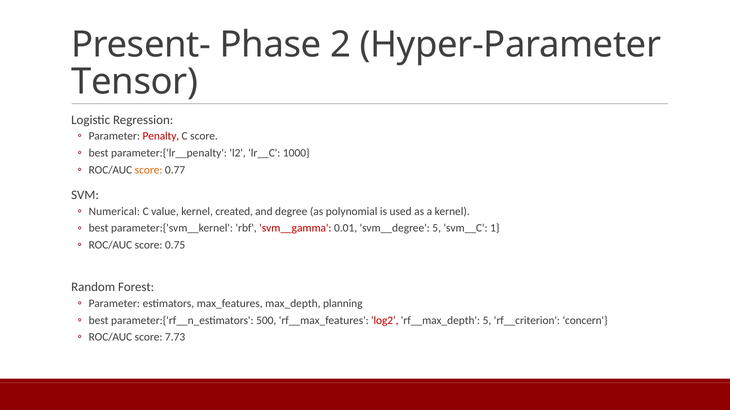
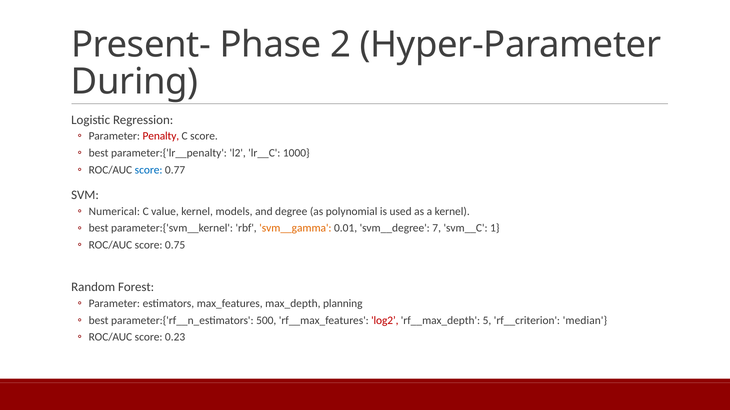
Tensor: Tensor -> During (135, 82)
score colour: orange -> blue (149, 170)
created: created -> models (234, 212)
svm__gamma colour: red -> orange (295, 229)
svm__degree 5: 5 -> 7 (437, 229)
concern: concern -> median (585, 321)
7.73: 7.73 -> 0.23 (175, 338)
